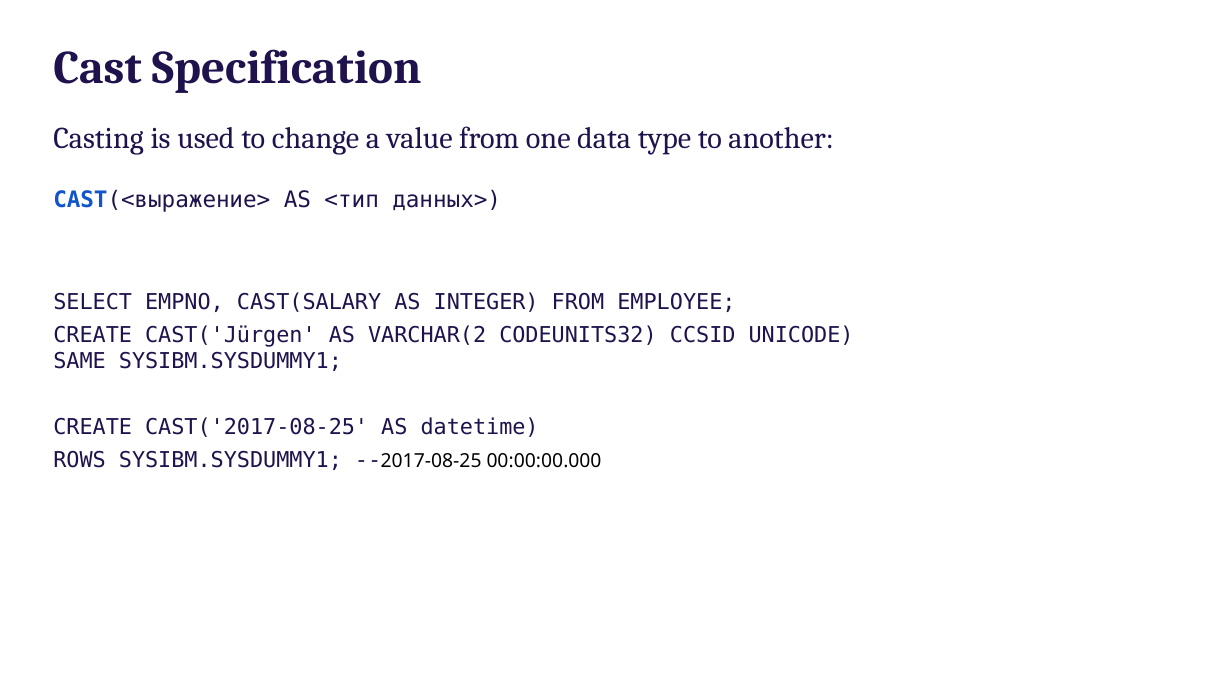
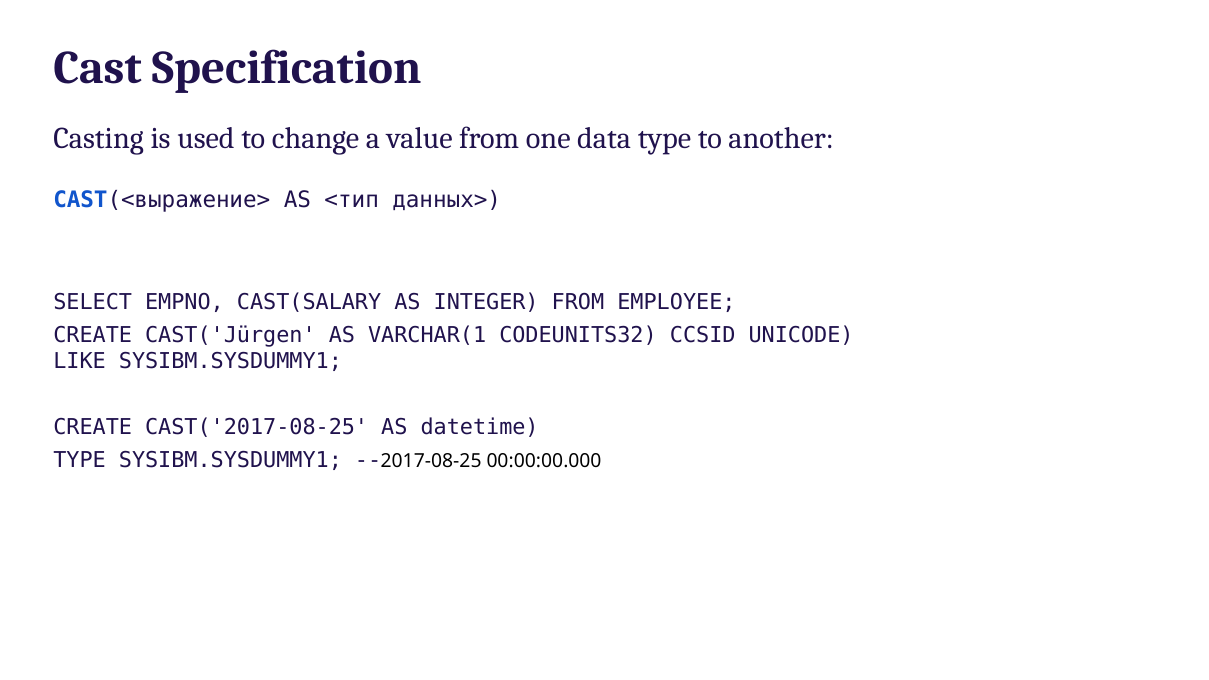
VARCHAR(2: VARCHAR(2 -> VARCHAR(1 (427, 336)
SAME: SAME -> LIKE (80, 362)
ROWS: ROWS -> TYPE (80, 461)
